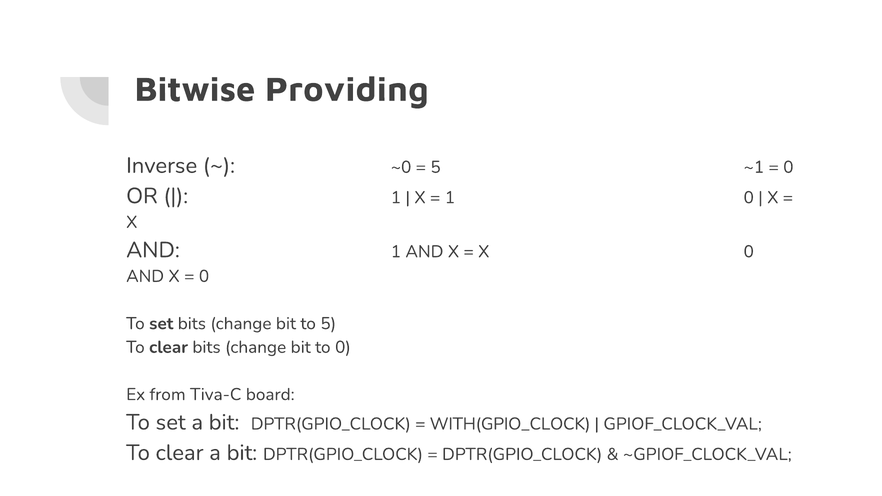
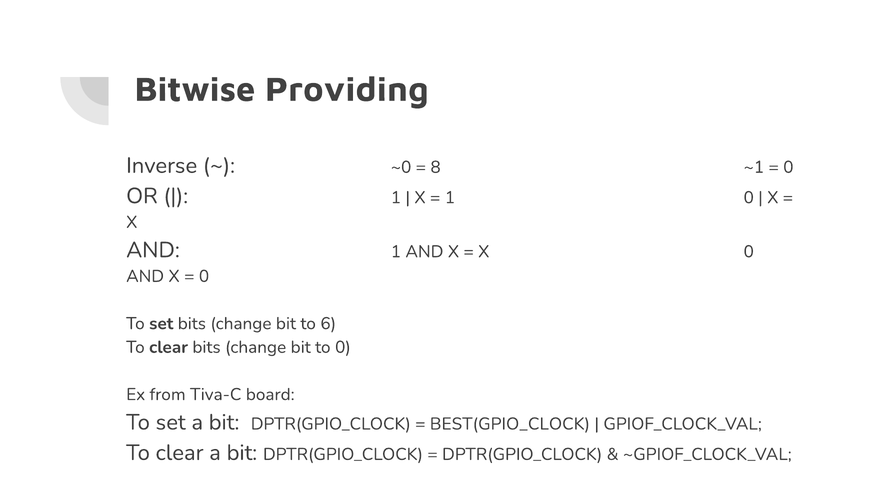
5: 5 -> 8 (436, 167)
to 5: 5 -> 6 (328, 324)
WITH(GPIO_CLOCK: WITH(GPIO_CLOCK -> BEST(GPIO_CLOCK (510, 424)
